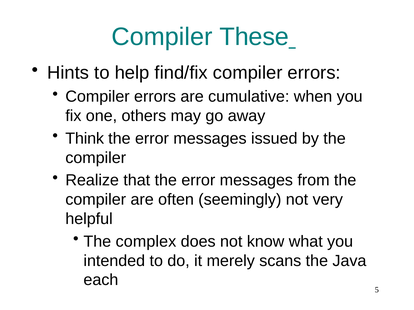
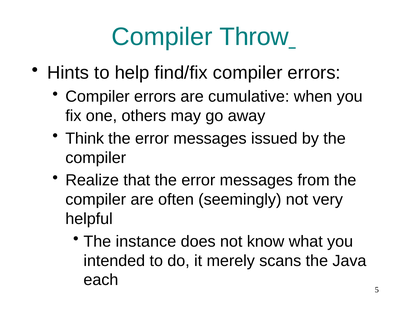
These: These -> Throw (254, 37)
complex: complex -> instance (146, 242)
